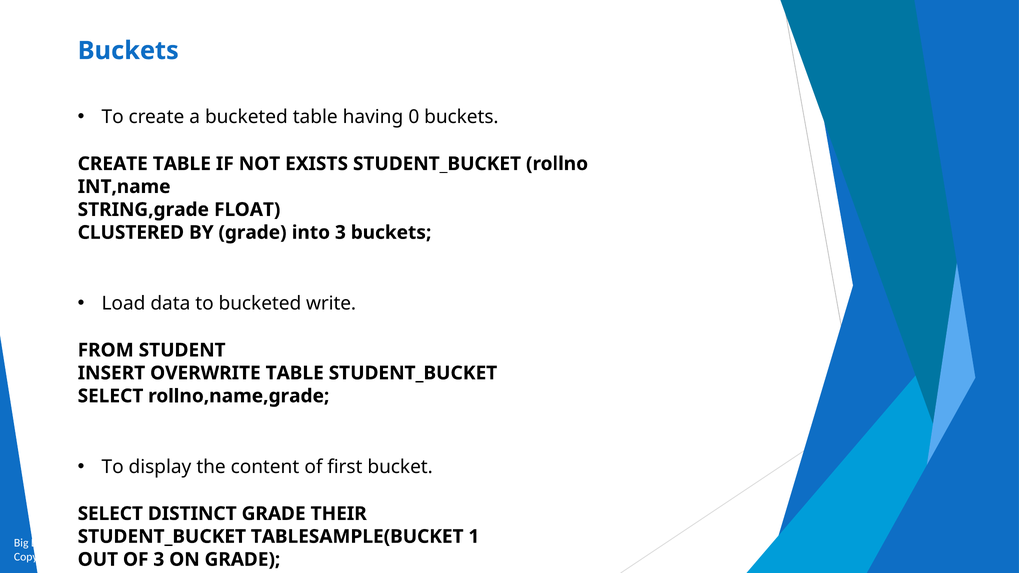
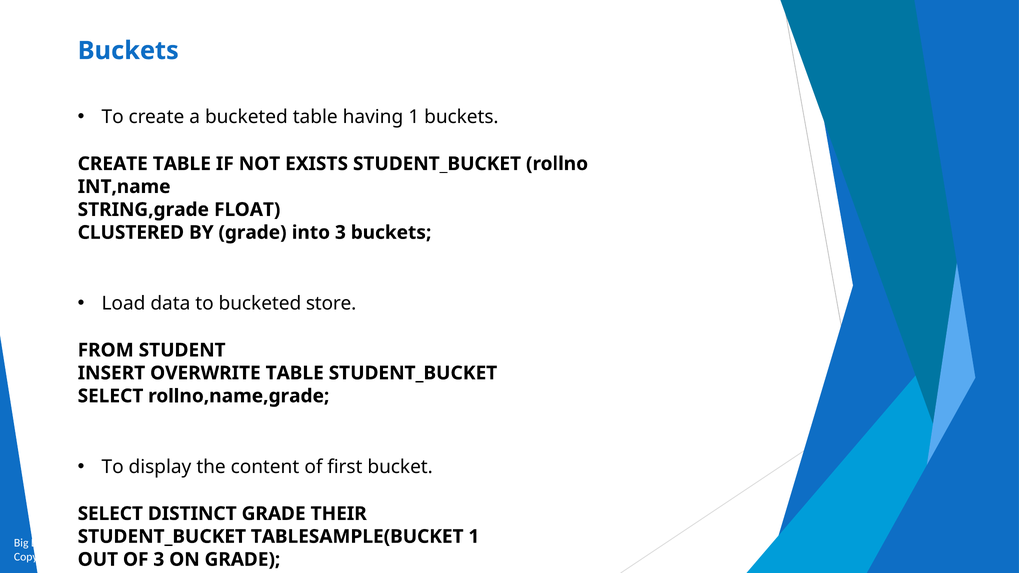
having 0: 0 -> 1 (414, 117)
write: write -> store (331, 303)
